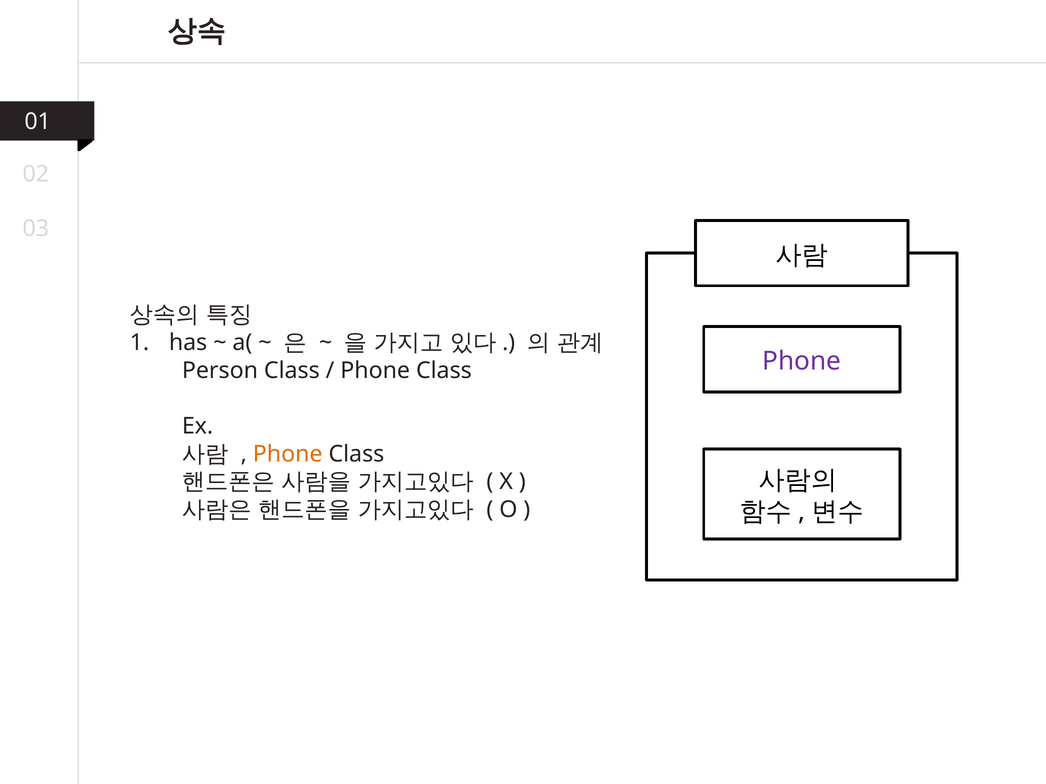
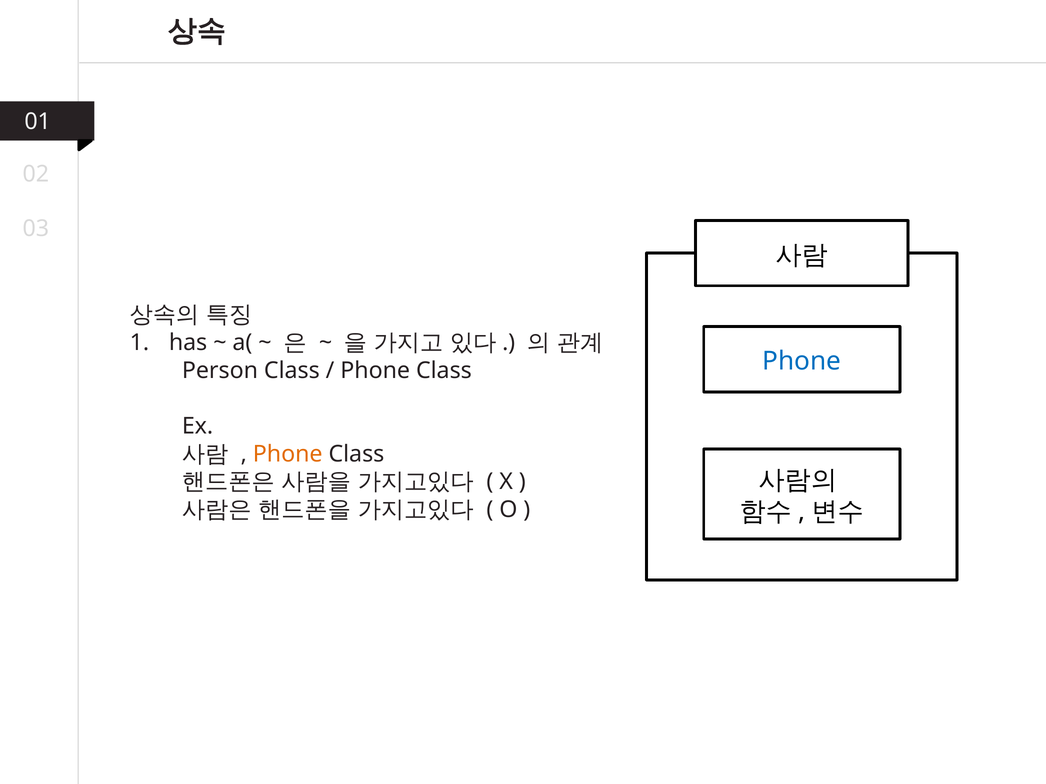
Phone colour: purple -> blue (802, 361)
